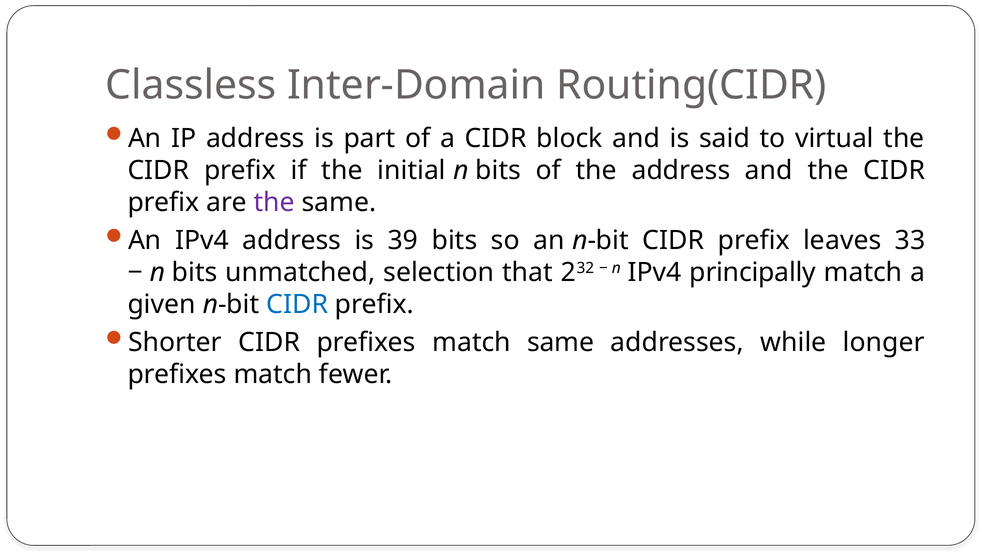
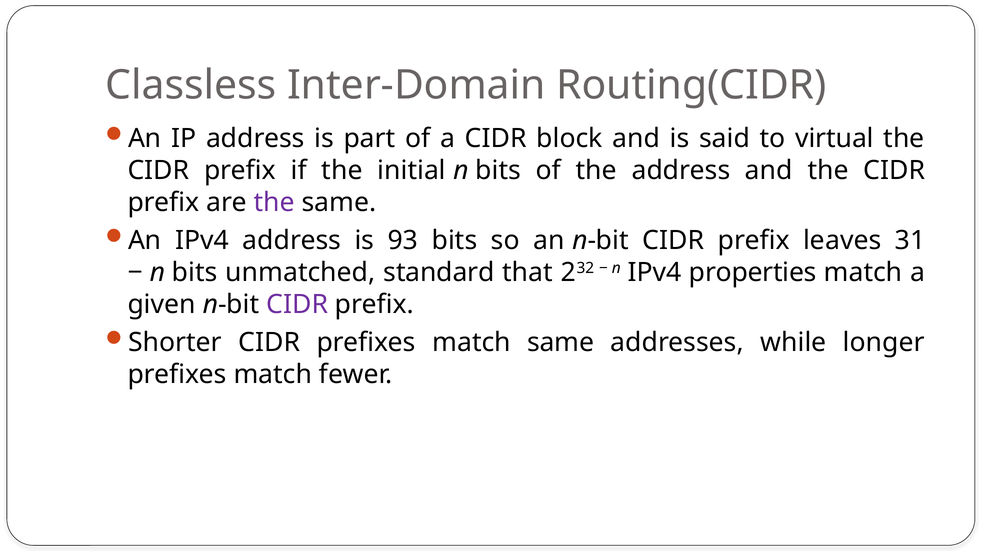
39: 39 -> 93 (403, 240)
33: 33 -> 31 (910, 240)
selection: selection -> standard (439, 272)
principally: principally -> properties (753, 272)
CIDR colour: blue -> purple (297, 304)
